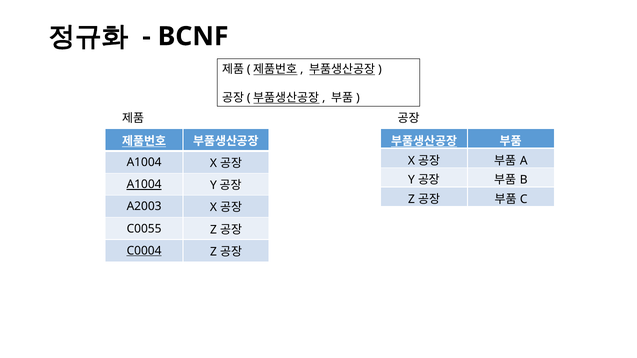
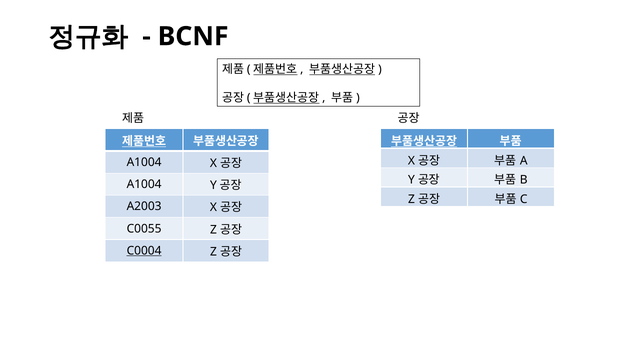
A1004 underline: present -> none (144, 184)
